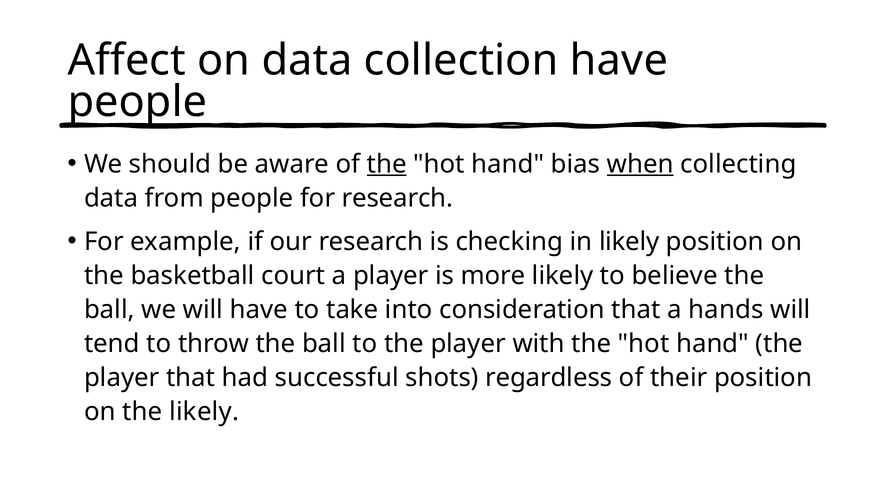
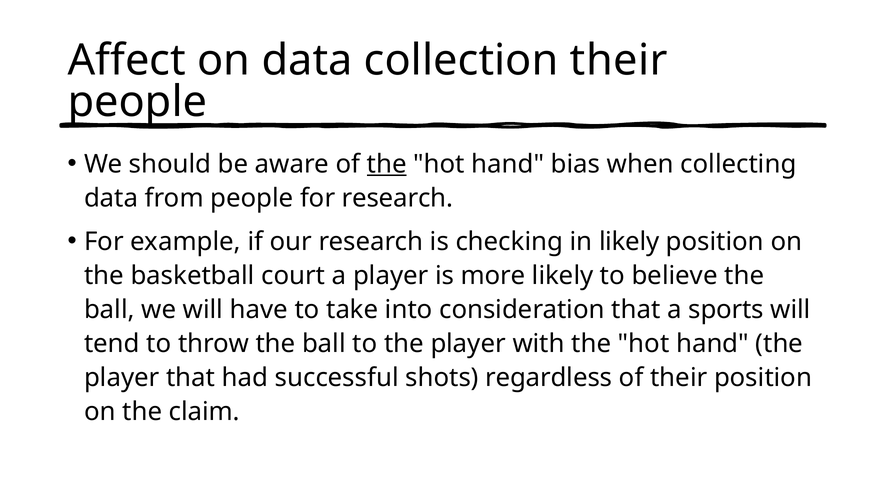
collection have: have -> their (619, 60)
when underline: present -> none (640, 164)
hands: hands -> sports (726, 309)
the likely: likely -> claim (204, 411)
